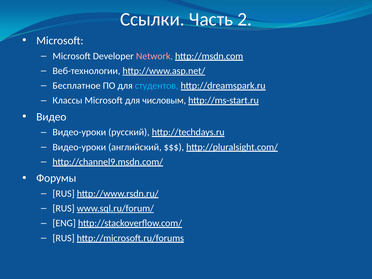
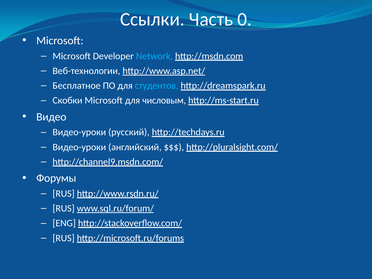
2: 2 -> 0 (245, 19)
Network colour: pink -> light blue (154, 56)
Классы: Классы -> Скобки (67, 100)
